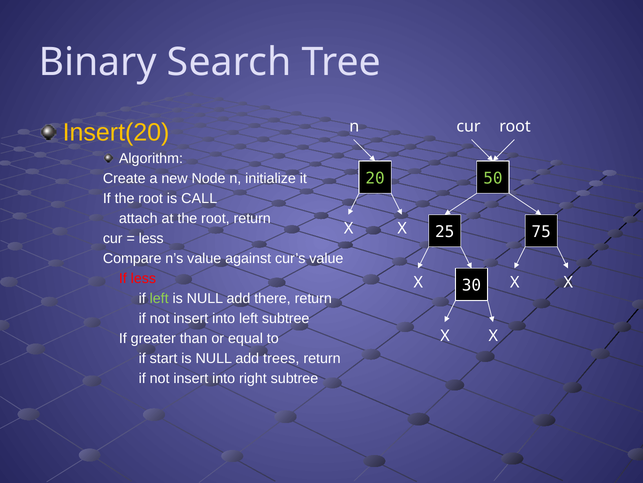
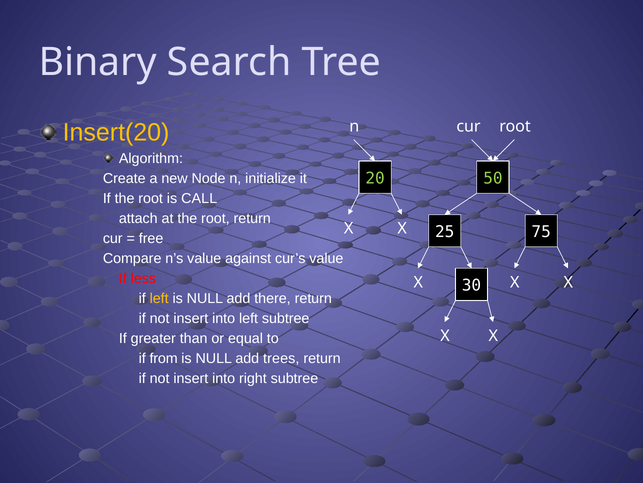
less: less -> free (151, 238)
left colour: light green -> yellow (159, 298)
start: start -> from (164, 358)
